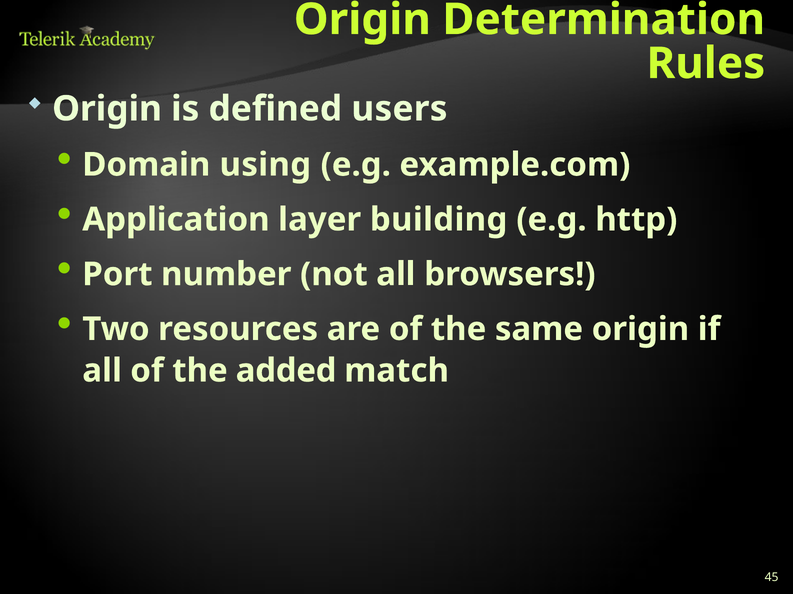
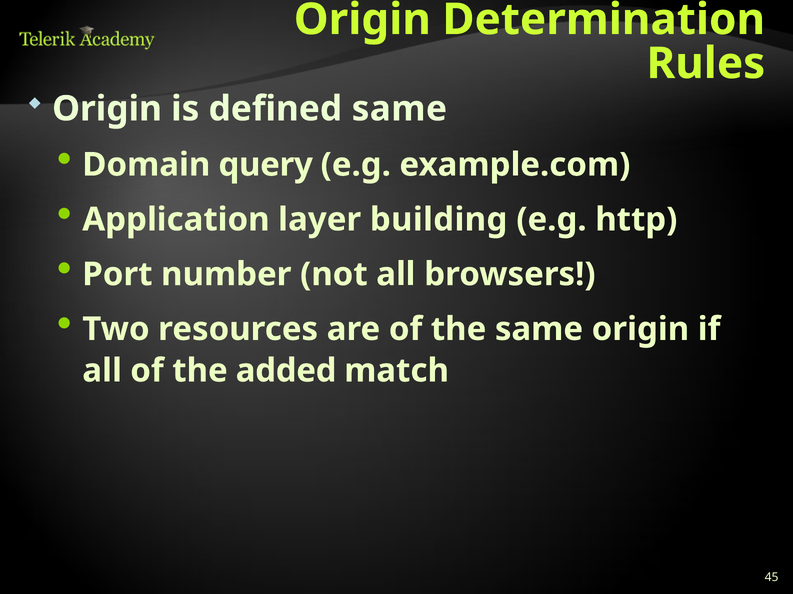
defined users: users -> same (399, 109)
using: using -> query (266, 165)
